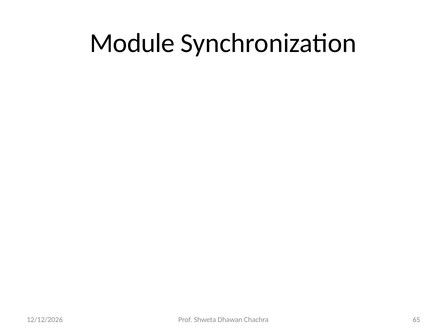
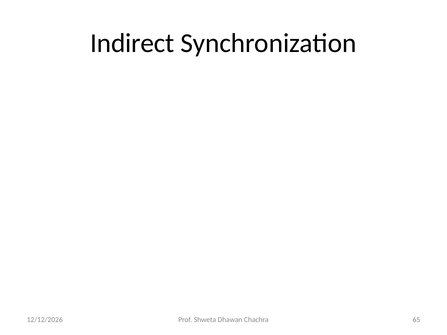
Module: Module -> Indirect (132, 43)
